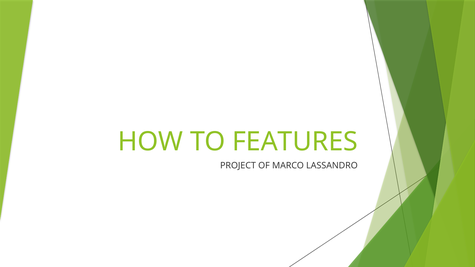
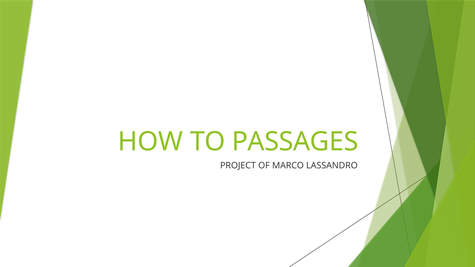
FEATURES: FEATURES -> PASSAGES (295, 142)
